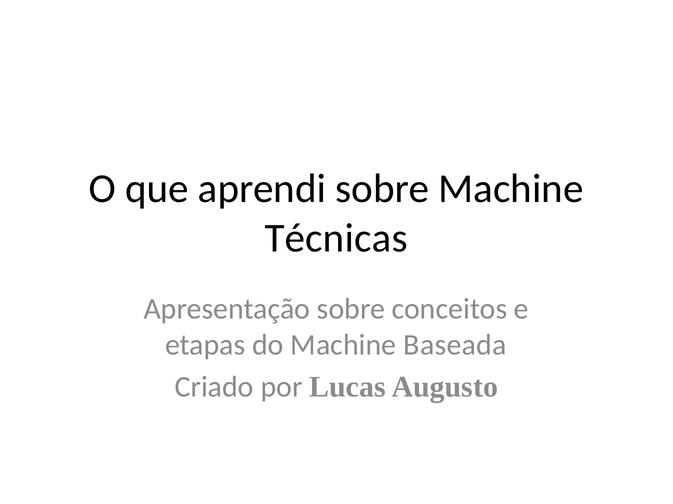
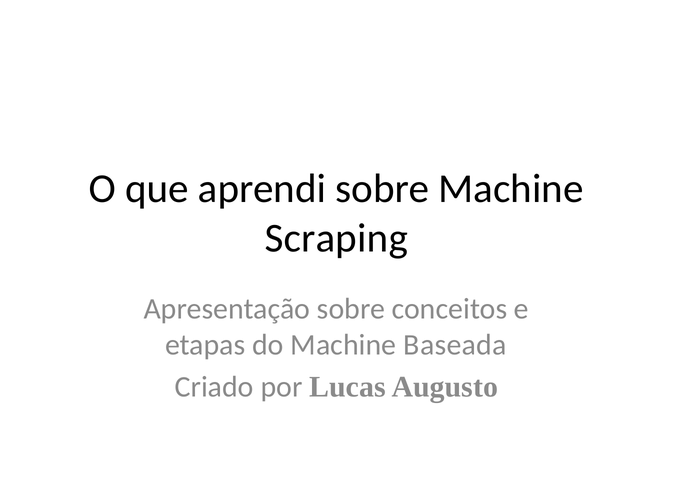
Técnicas: Técnicas -> Scraping (336, 238)
